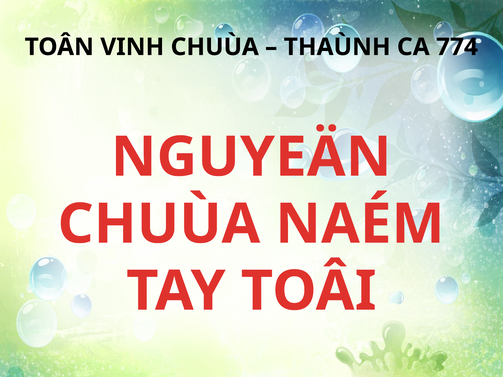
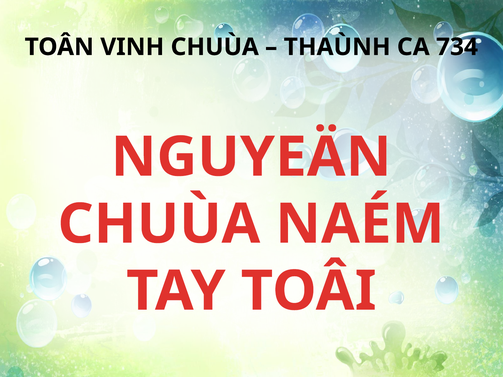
774: 774 -> 734 (457, 47)
